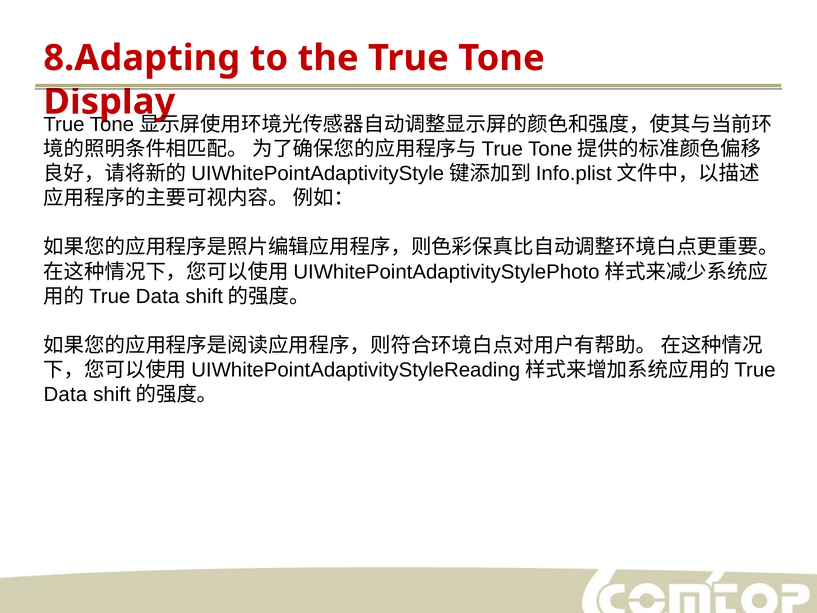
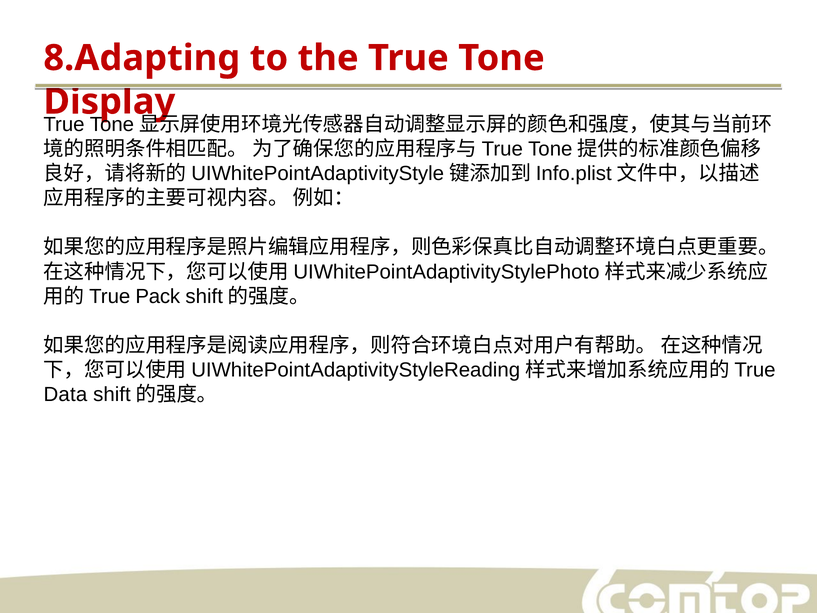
Data: Data -> Pack (158, 296)
